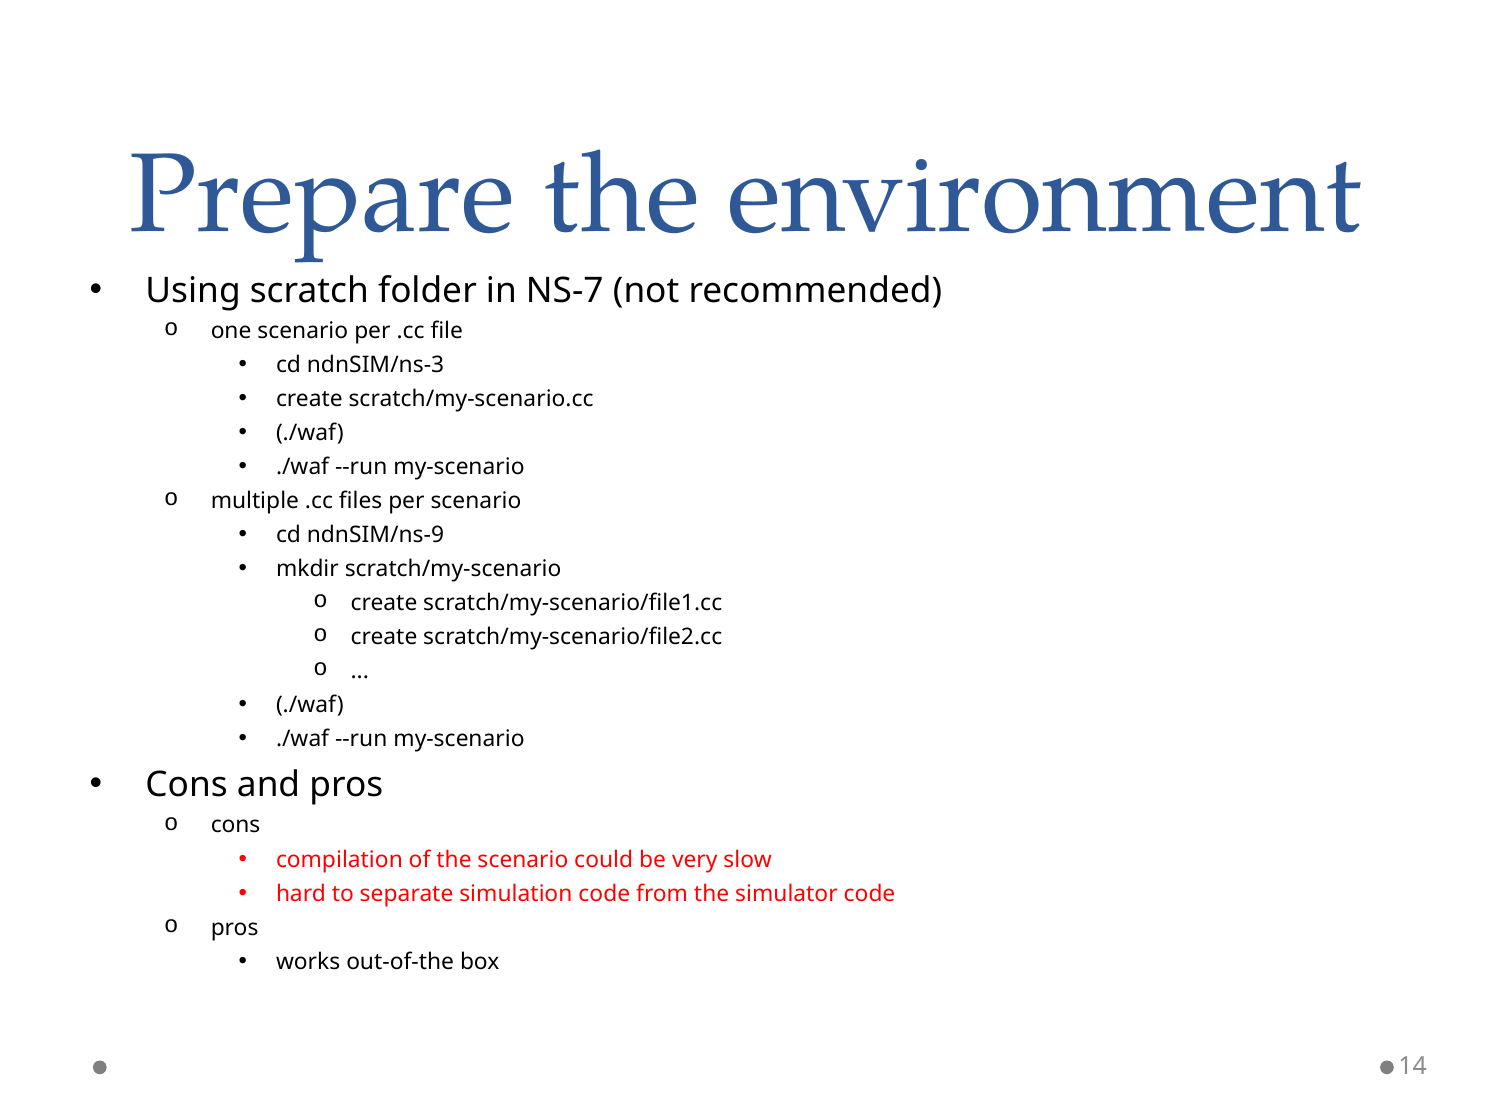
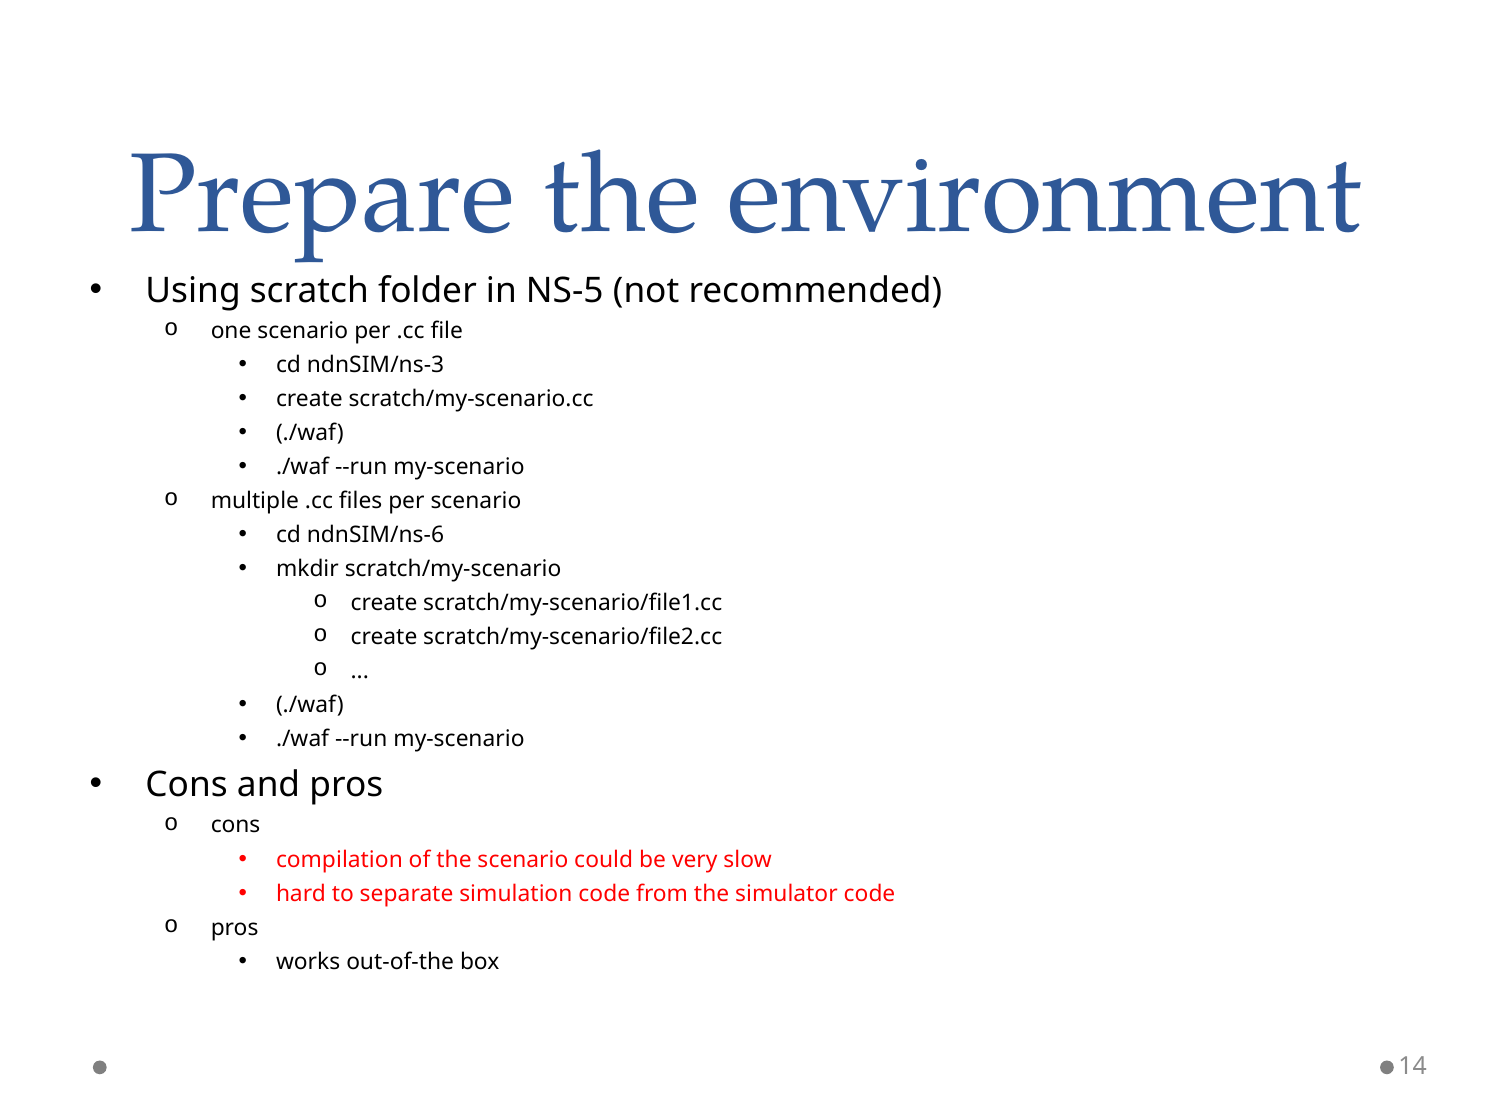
NS-7: NS-7 -> NS-5 (565, 291)
ndnSIM/ns-9: ndnSIM/ns-9 -> ndnSIM/ns-6 (375, 535)
